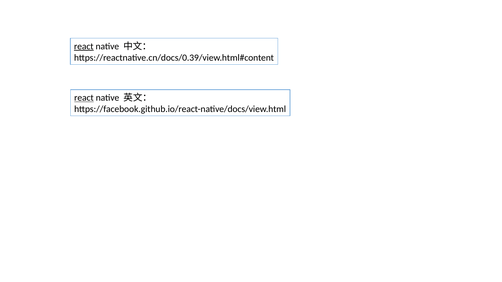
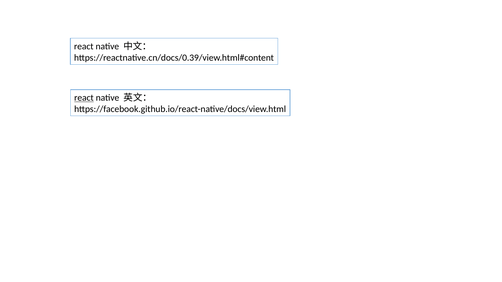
react underline: present -> none (84, 46)
